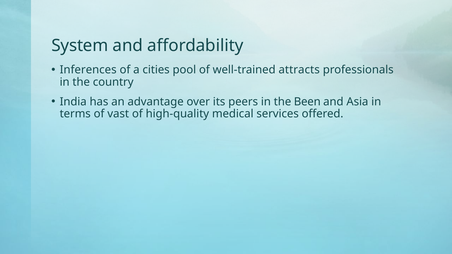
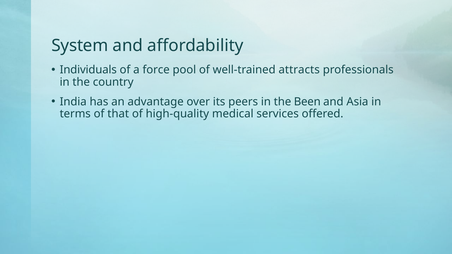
Inferences: Inferences -> Individuals (88, 70)
cities: cities -> force (156, 70)
vast: vast -> that (118, 114)
